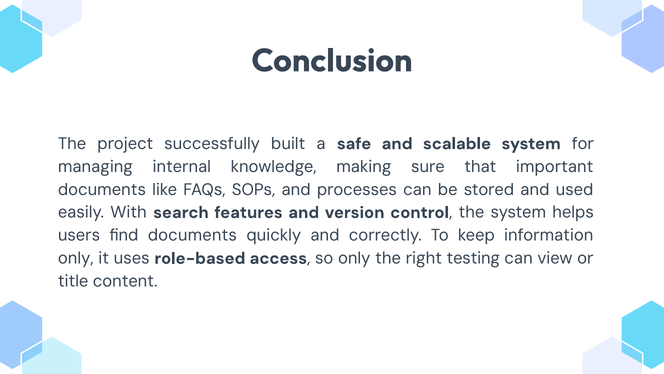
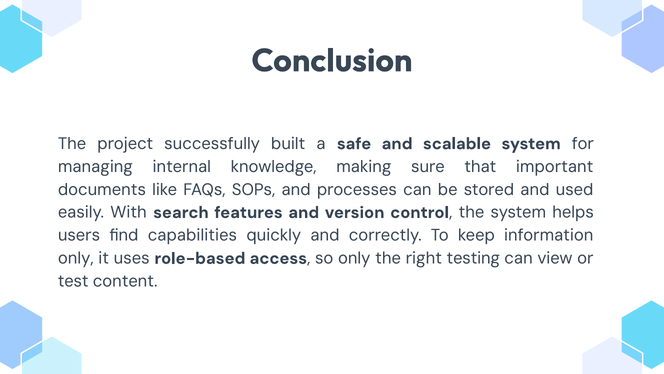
find documents: documents -> capabilities (192, 235)
title: title -> test (73, 281)
